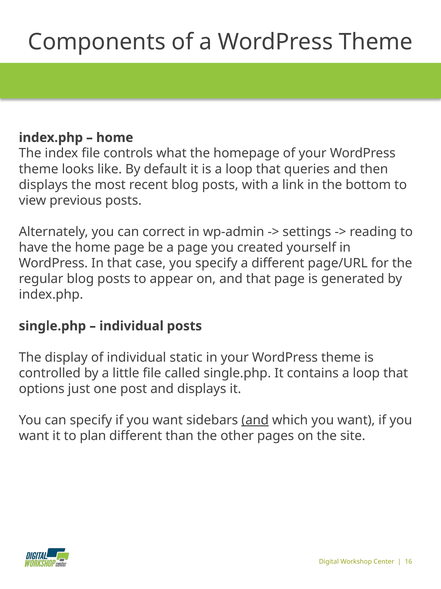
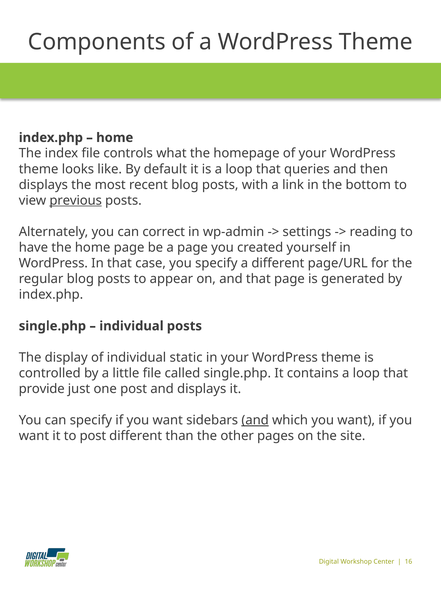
previous underline: none -> present (76, 200)
options: options -> provide (42, 388)
to plan: plan -> post (93, 435)
